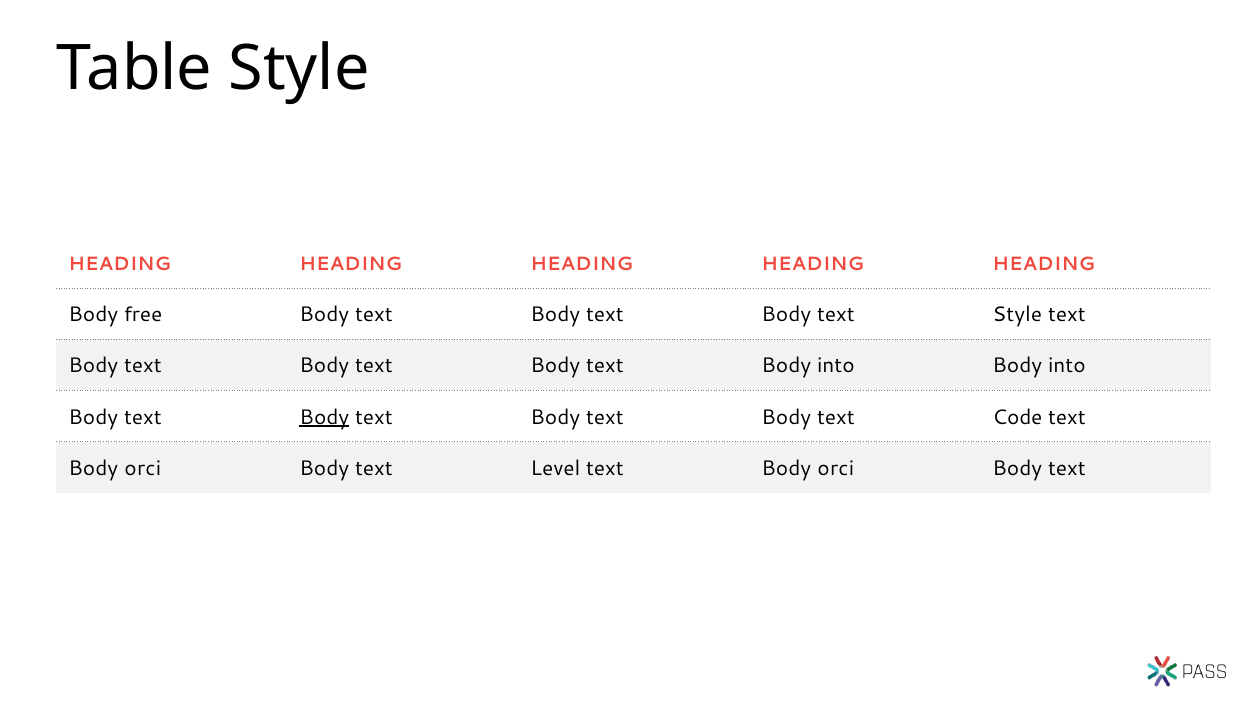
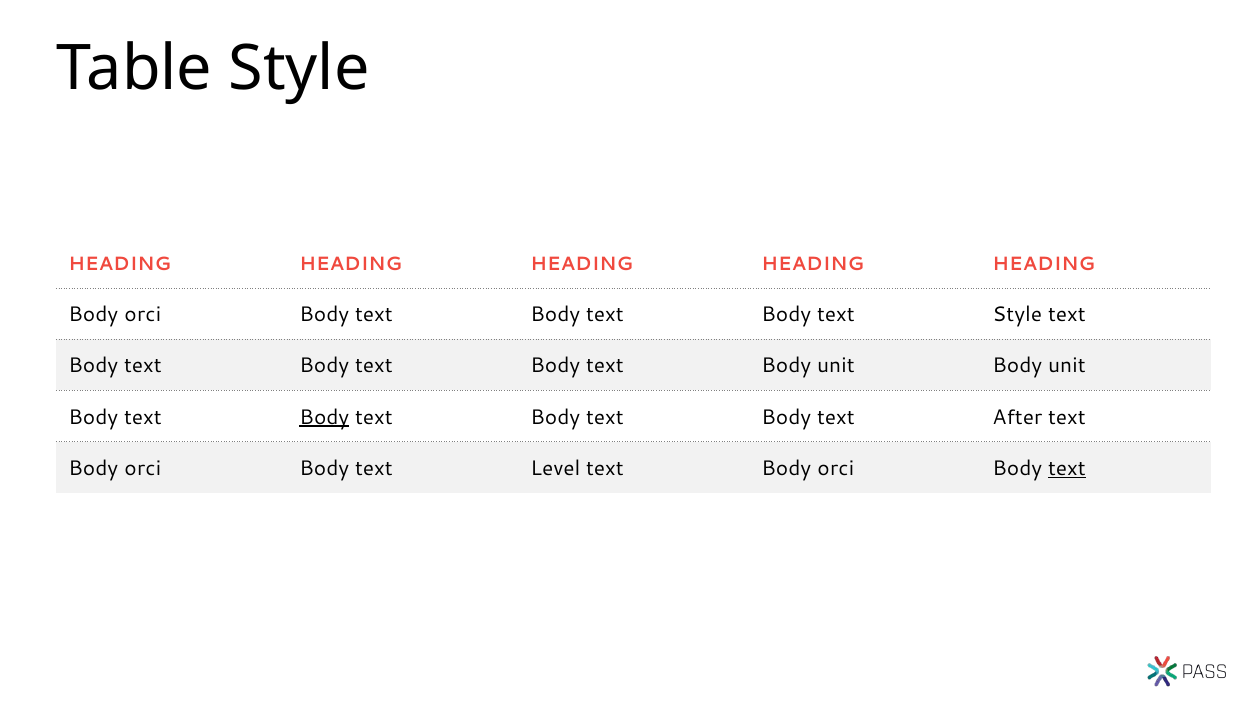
free: free -> orci (143, 315)
text Body into: into -> unit (836, 366)
into: into -> unit (1067, 366)
Code: Code -> After (1017, 417)
text underline: none -> present (1067, 468)
